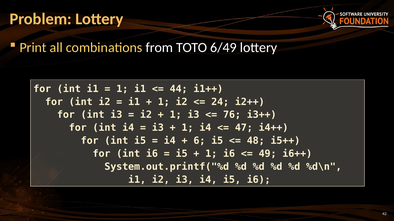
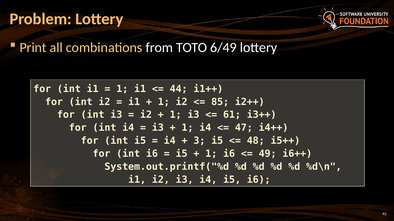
24: 24 -> 85 (220, 102)
76: 76 -> 61 (232, 115)
6: 6 -> 3 (199, 141)
